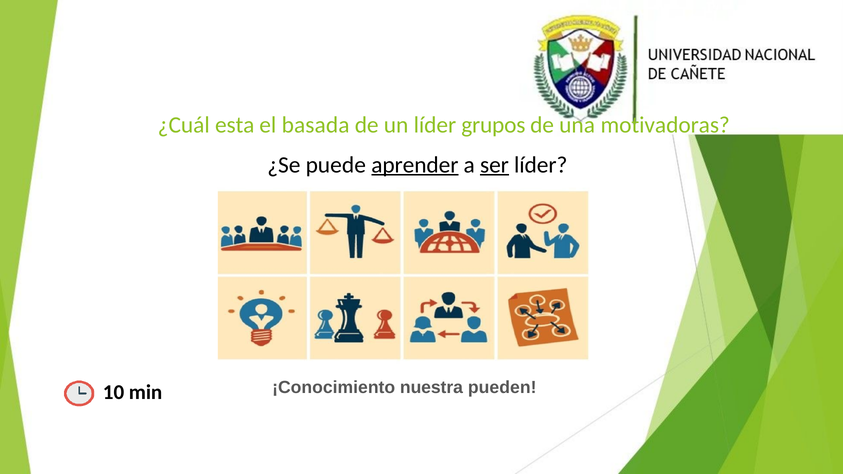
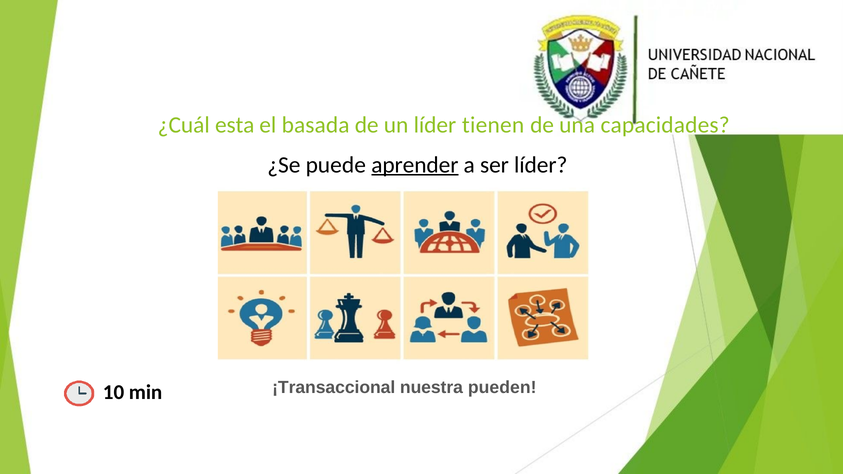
grupos: grupos -> tienen (493, 125)
motivadoras: motivadoras -> capacidades (665, 125)
ser underline: present -> none (494, 165)
¡Conocimiento: ¡Conocimiento -> ¡Transaccional (334, 388)
